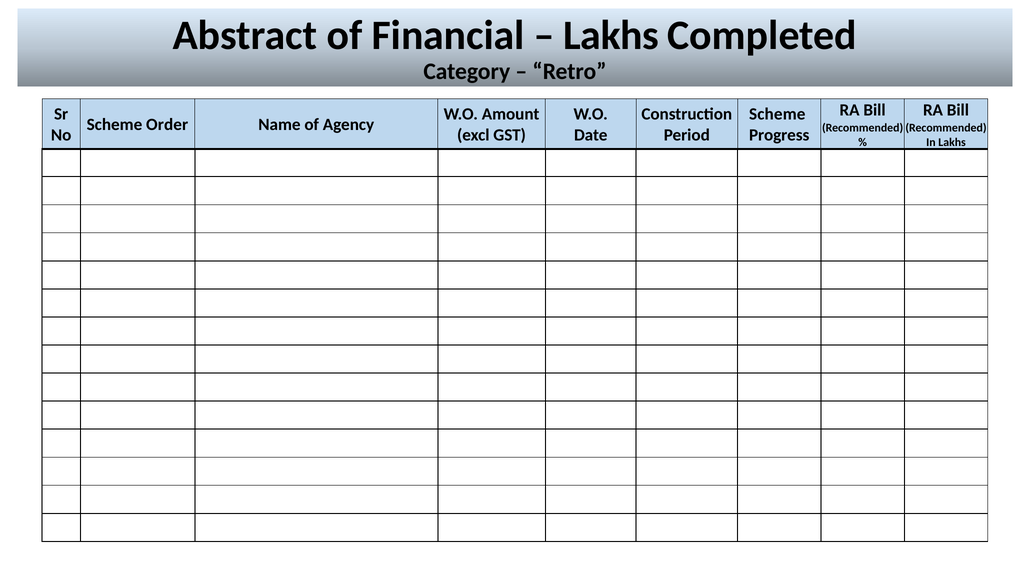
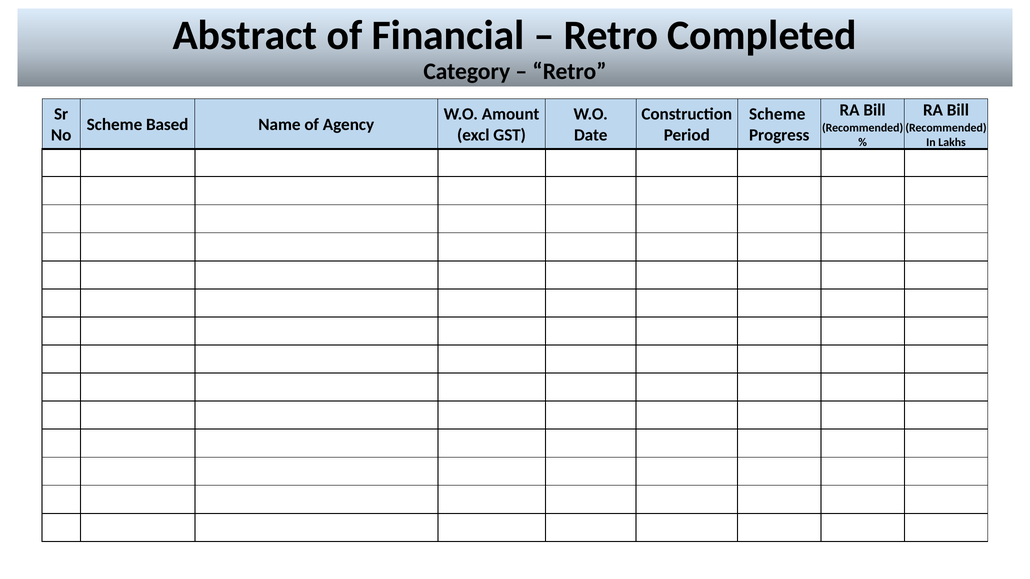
Lakhs: Lakhs -> Retro (611, 35)
Order: Order -> Based (167, 125)
